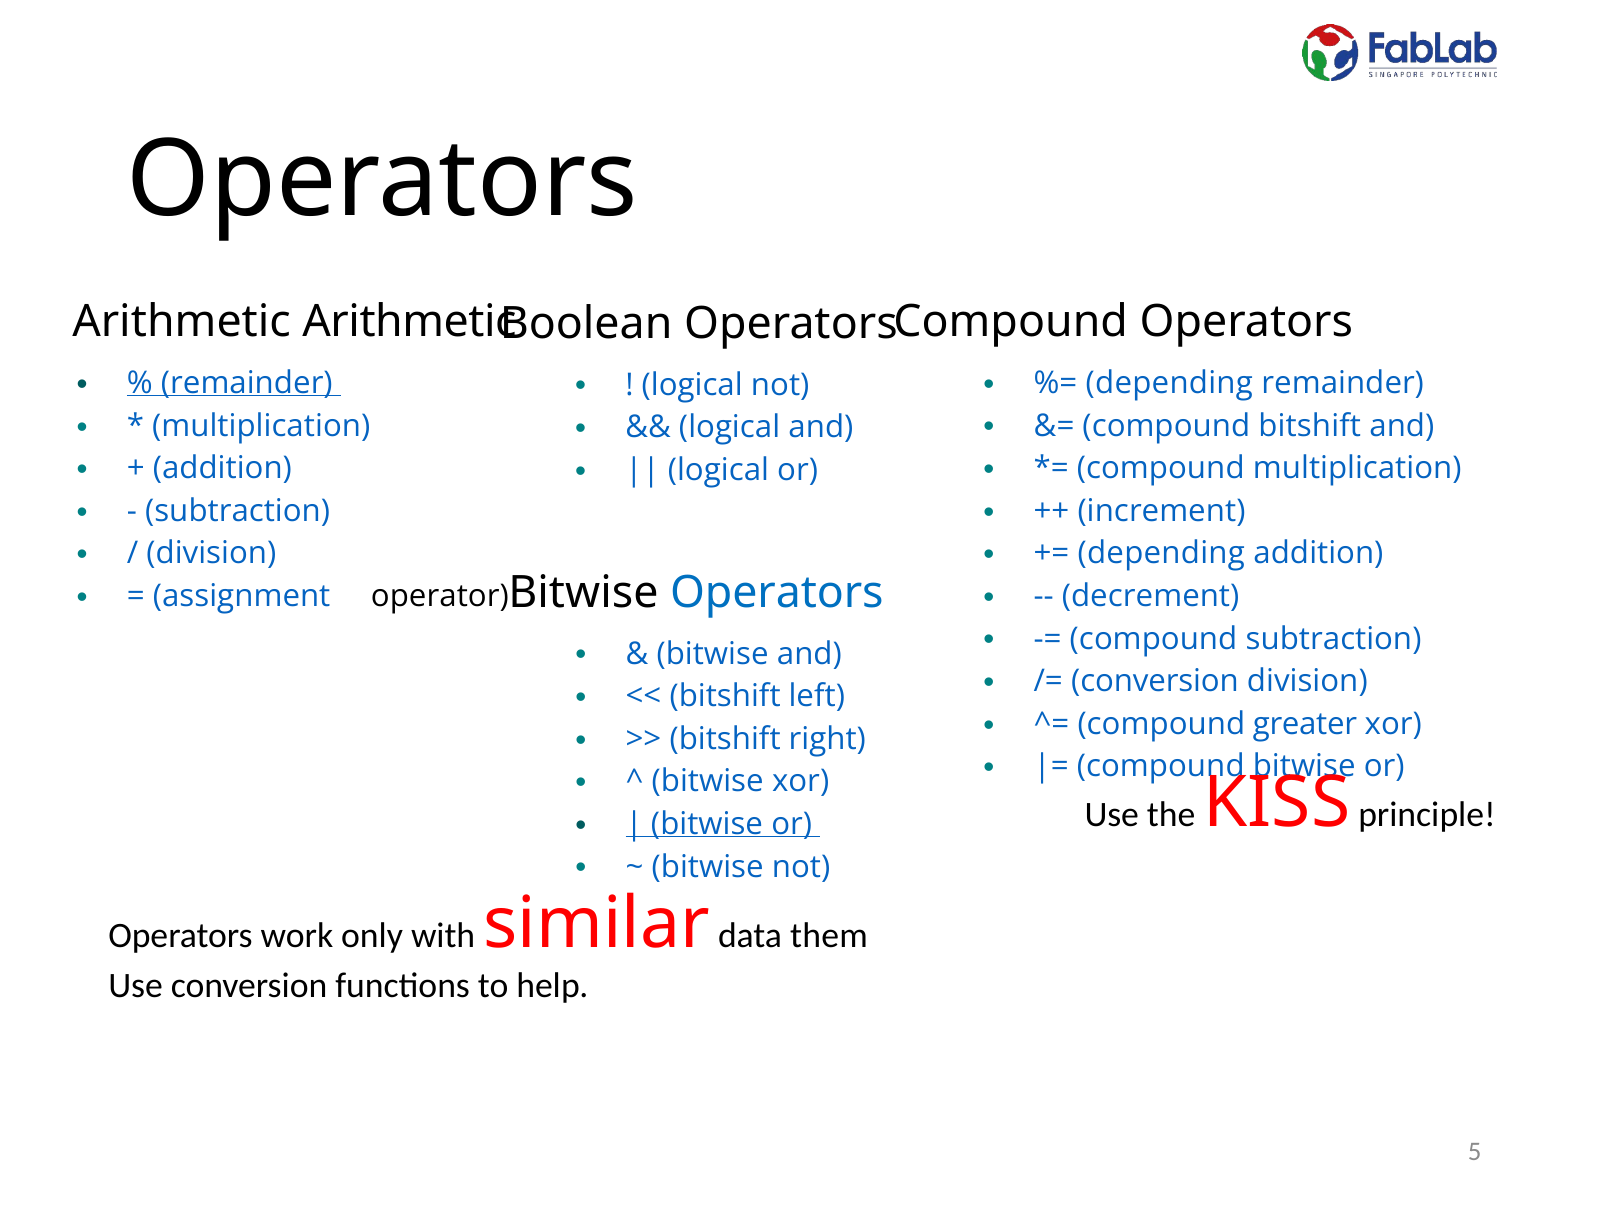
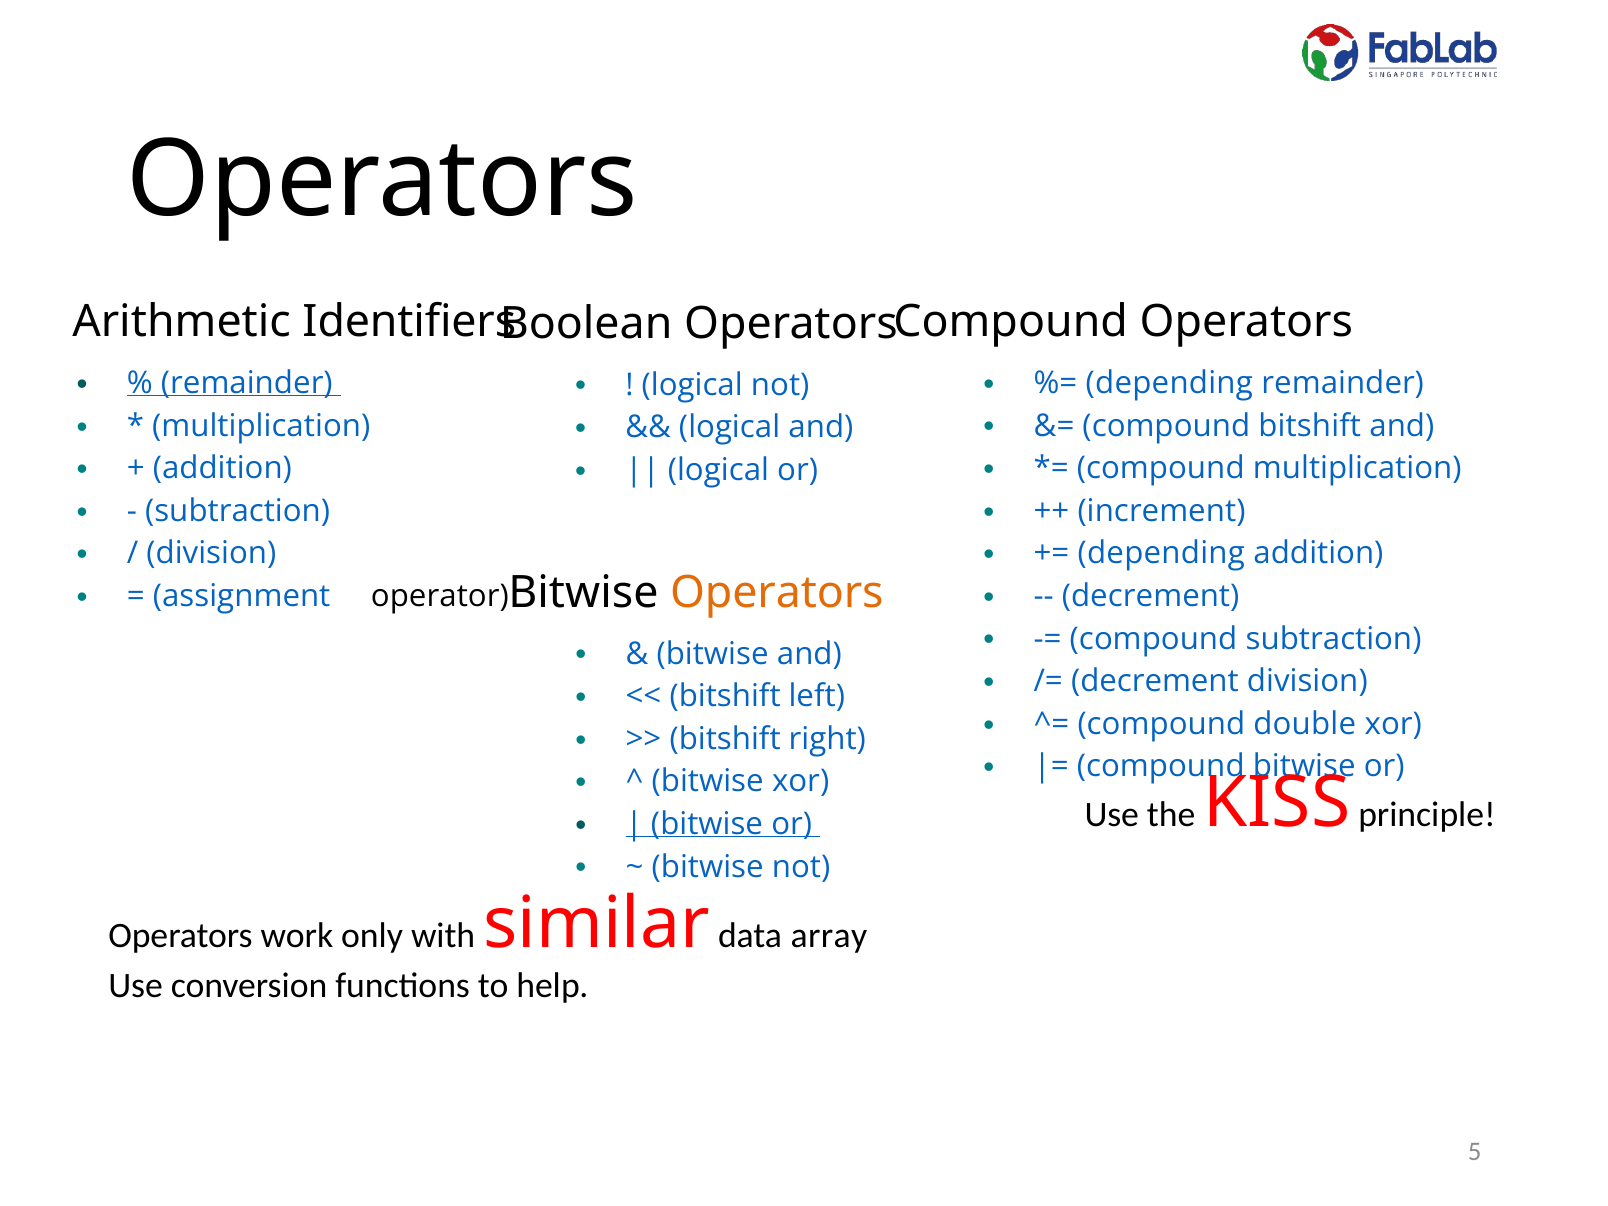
Arithmetic Arithmetic: Arithmetic -> Identifiers (409, 322)
Operators colour: blue -> orange (777, 592)
conversion: conversion -> decrement (1155, 681)
greater: greater -> double (1305, 724)
them: them -> array (829, 936)
